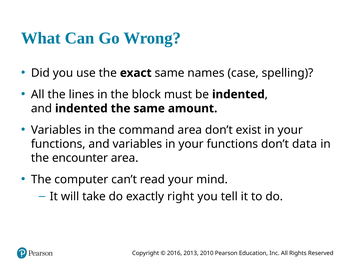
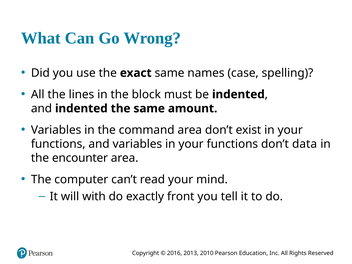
take: take -> with (94, 196)
right: right -> front (181, 196)
